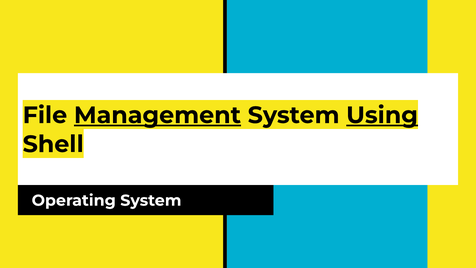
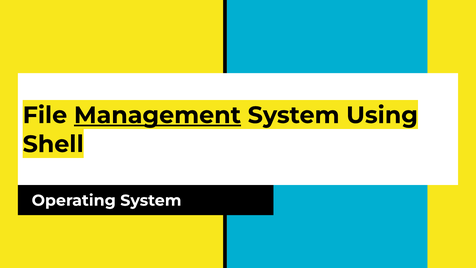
Using underline: present -> none (382, 115)
